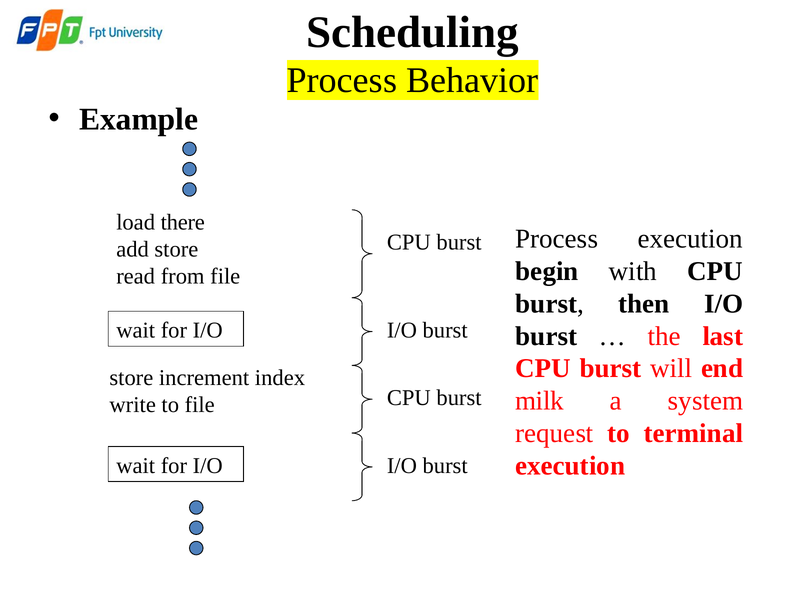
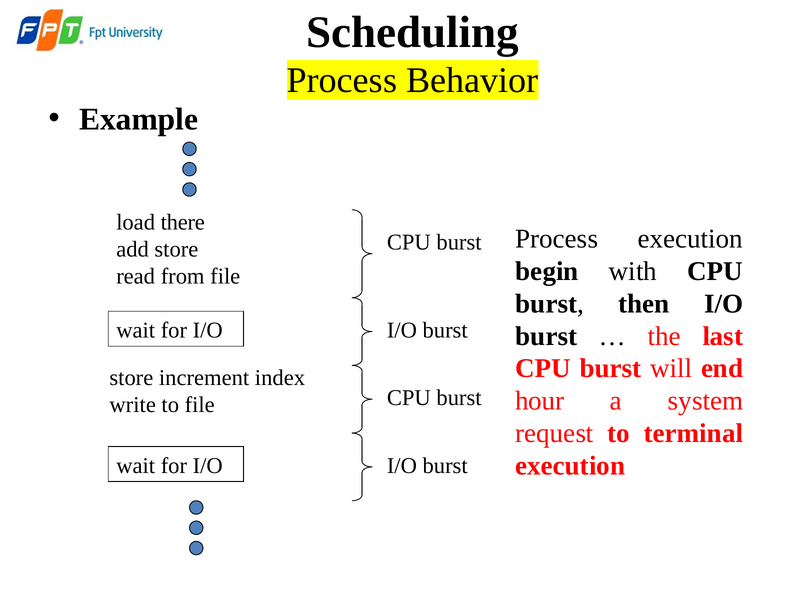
milk: milk -> hour (540, 401)
